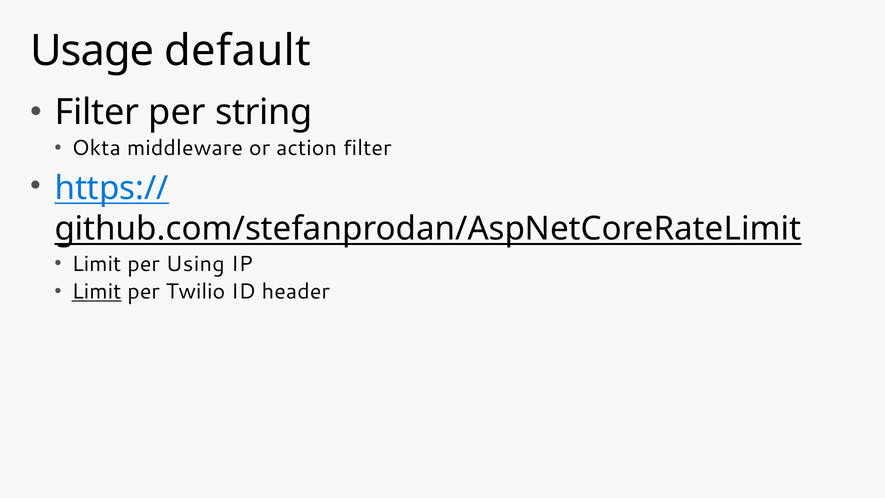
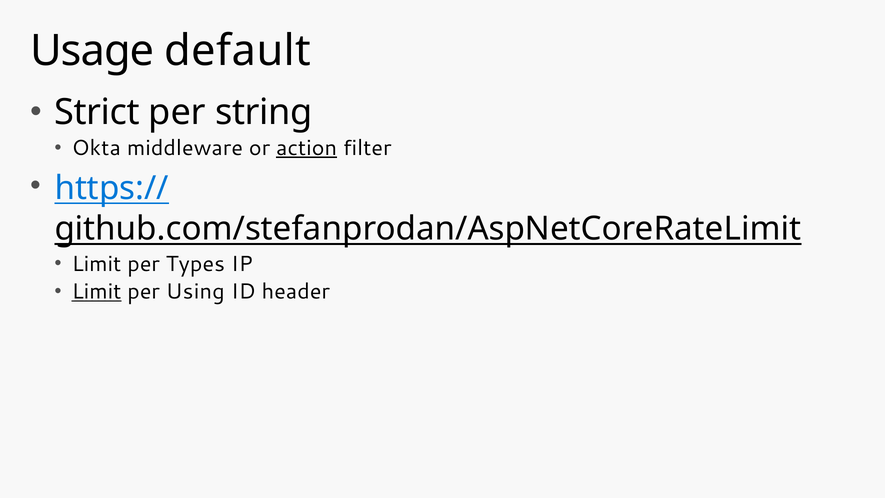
Filter: Filter -> Strict (97, 112)
action underline: none -> present (307, 148)
Using: Using -> Types (195, 264)
Twilio: Twilio -> Using (195, 292)
